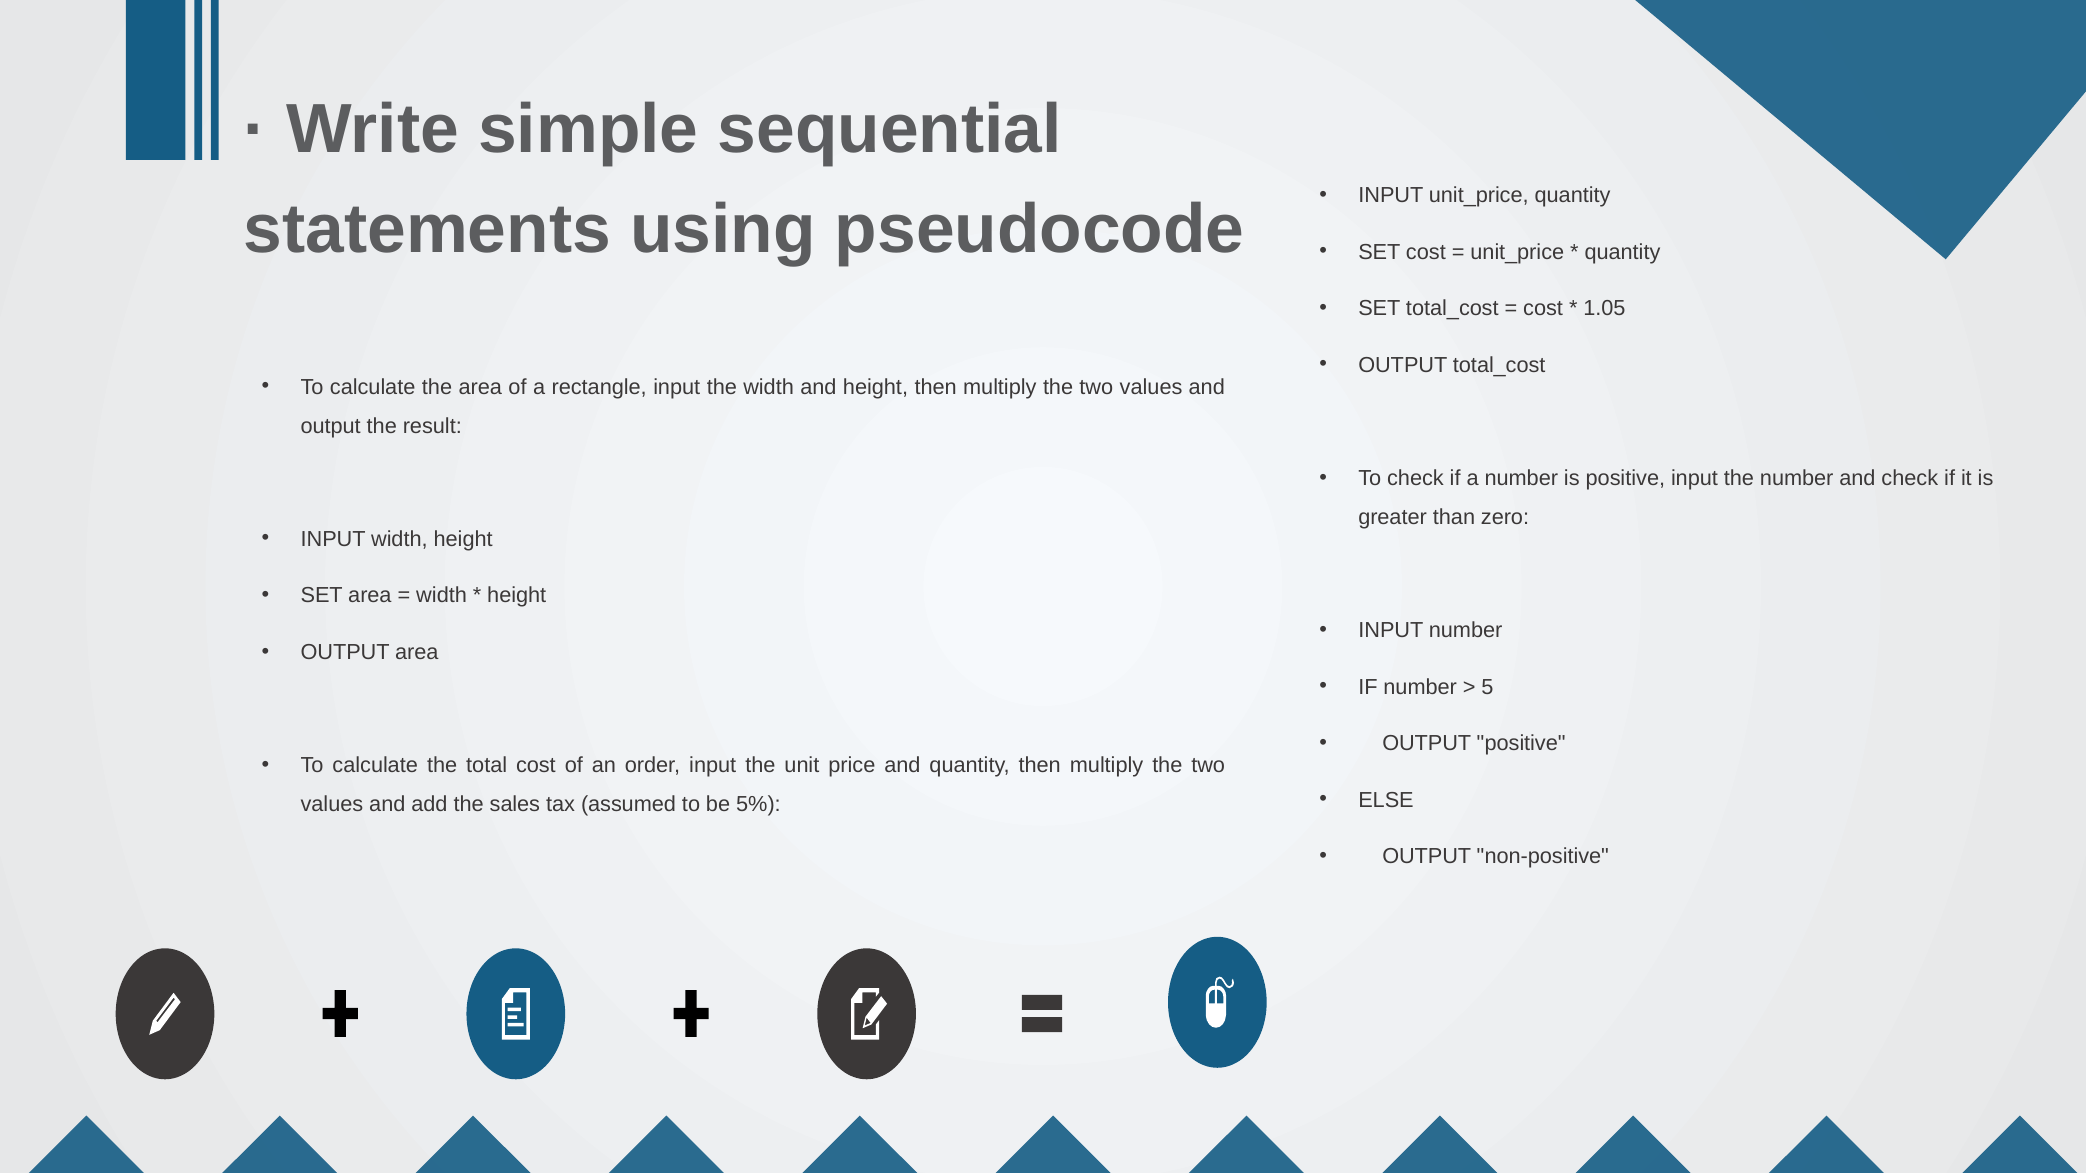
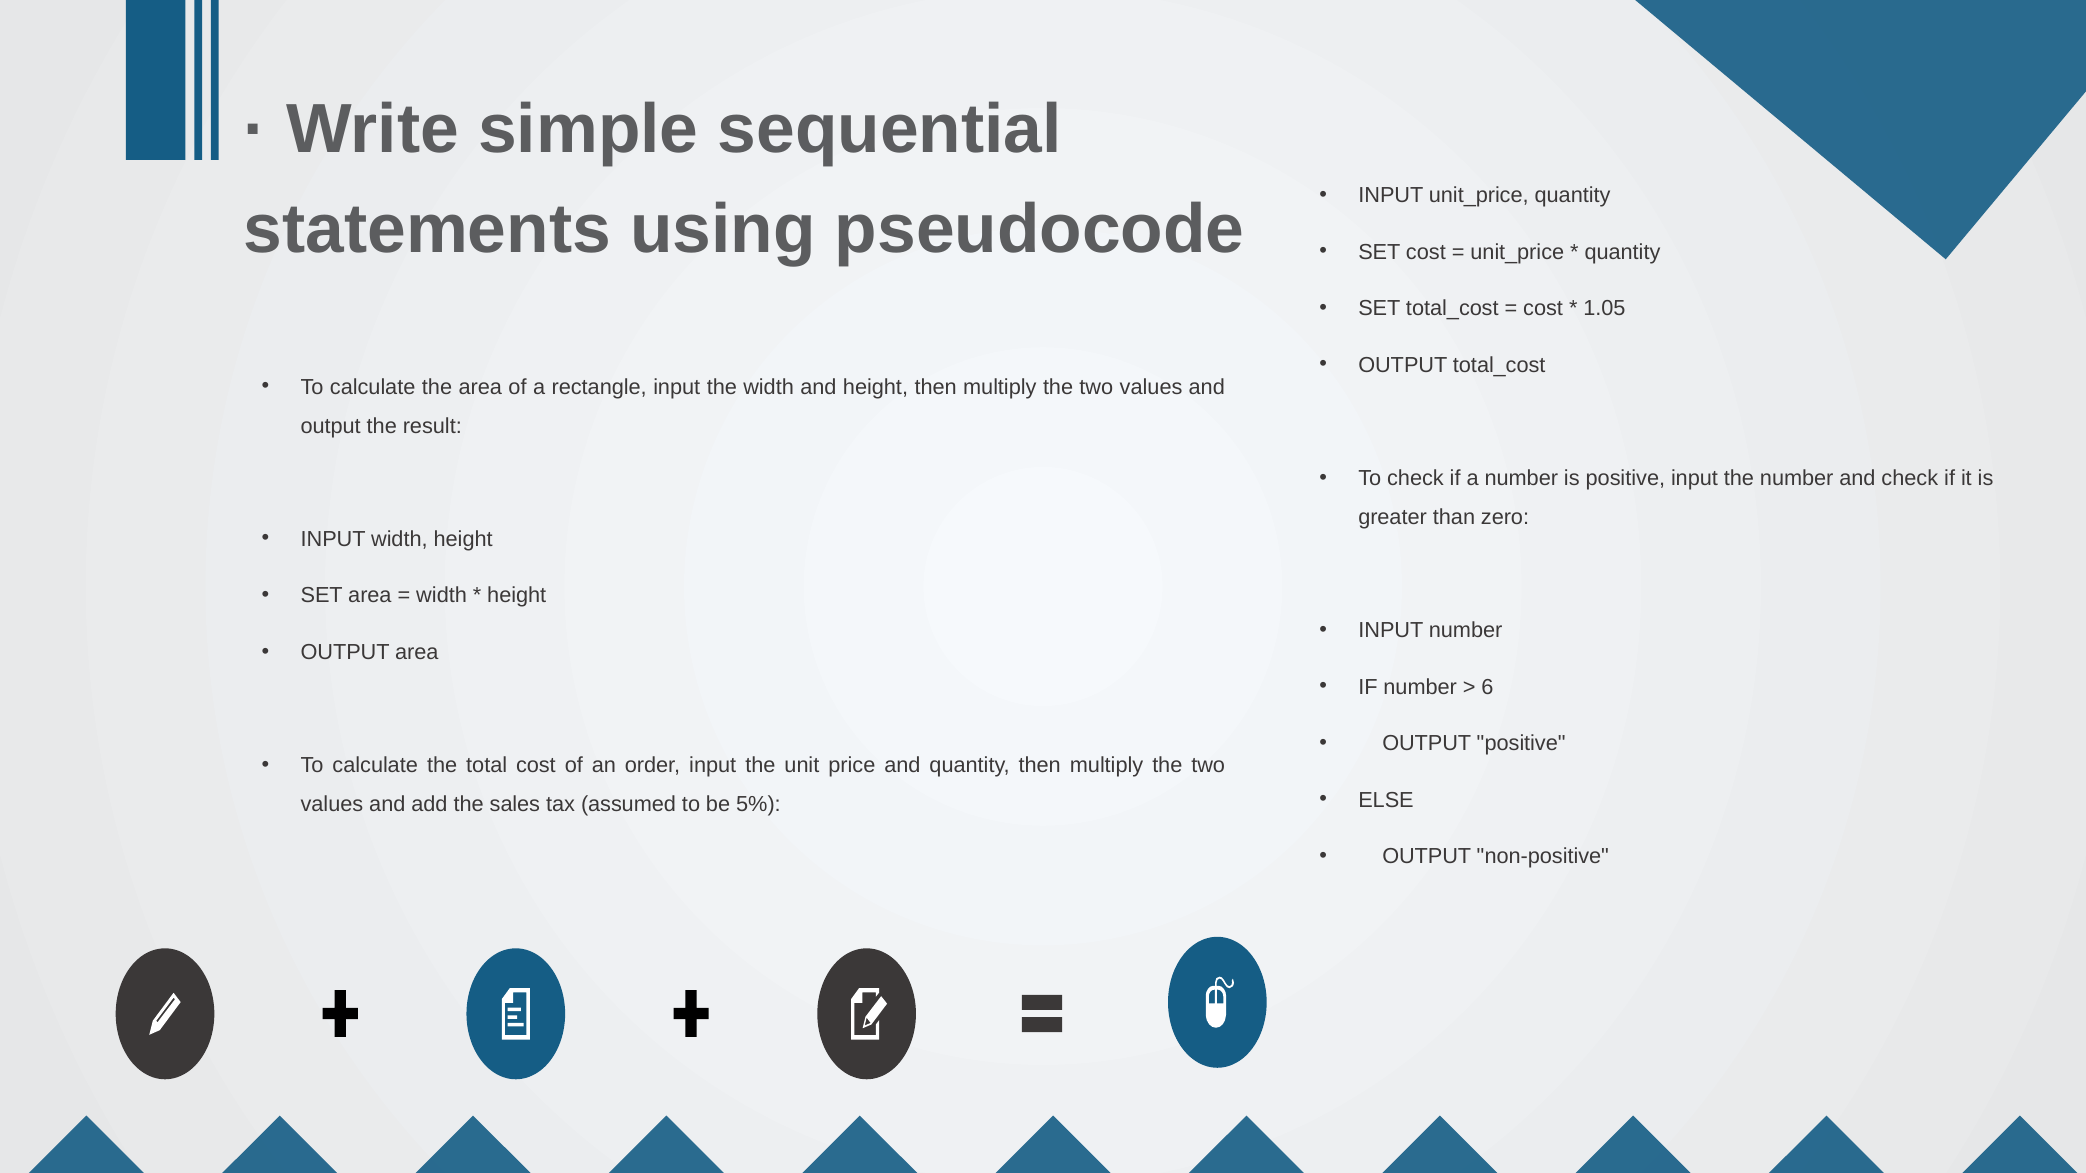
5: 5 -> 6 (1488, 687)
